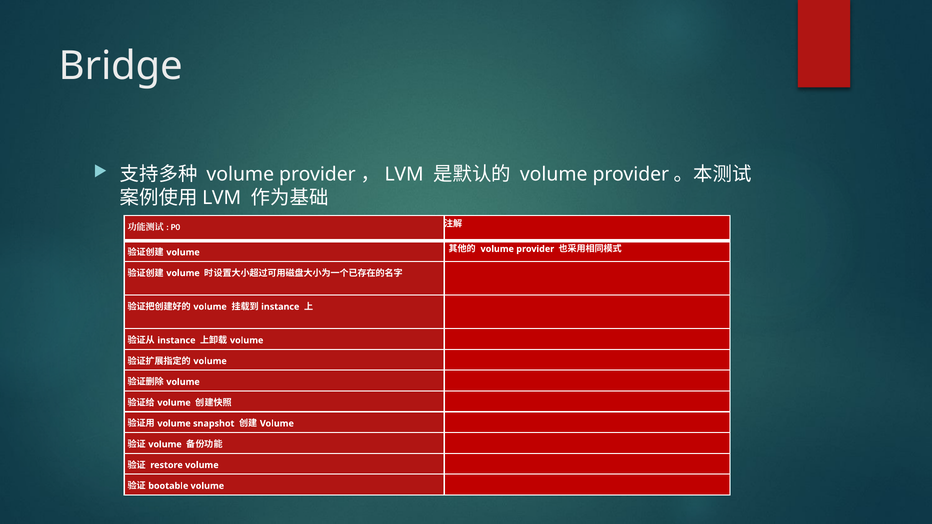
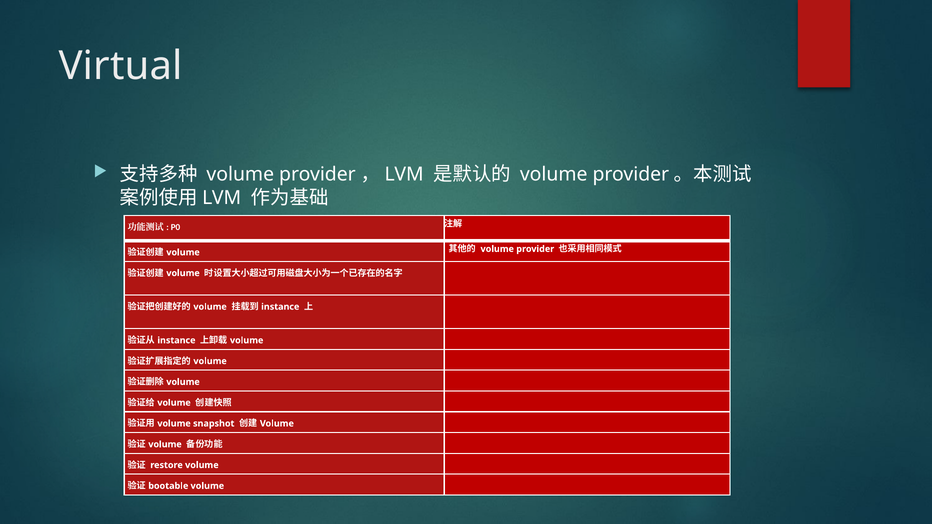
Bridge: Bridge -> Virtual (121, 66)
